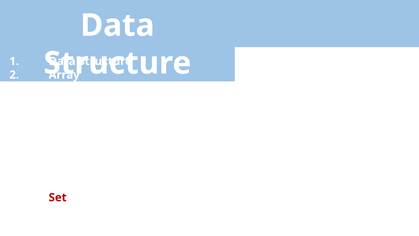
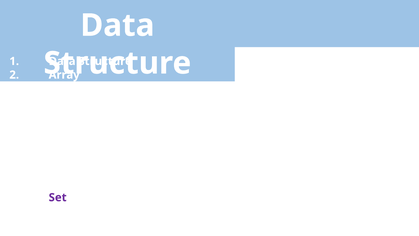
Set colour: red -> purple (58, 197)
